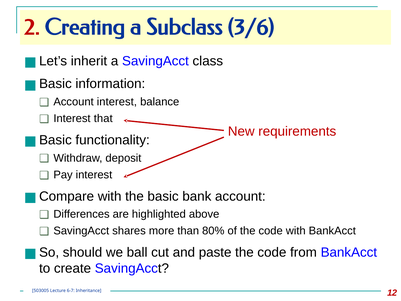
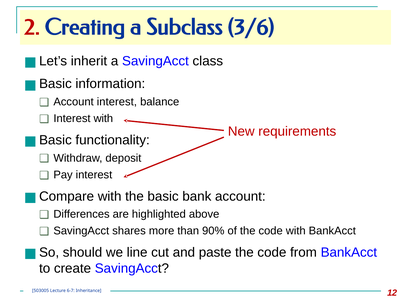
Interest that: that -> with (103, 118)
80%: 80% -> 90% (213, 231)
ball: ball -> line (137, 252)
